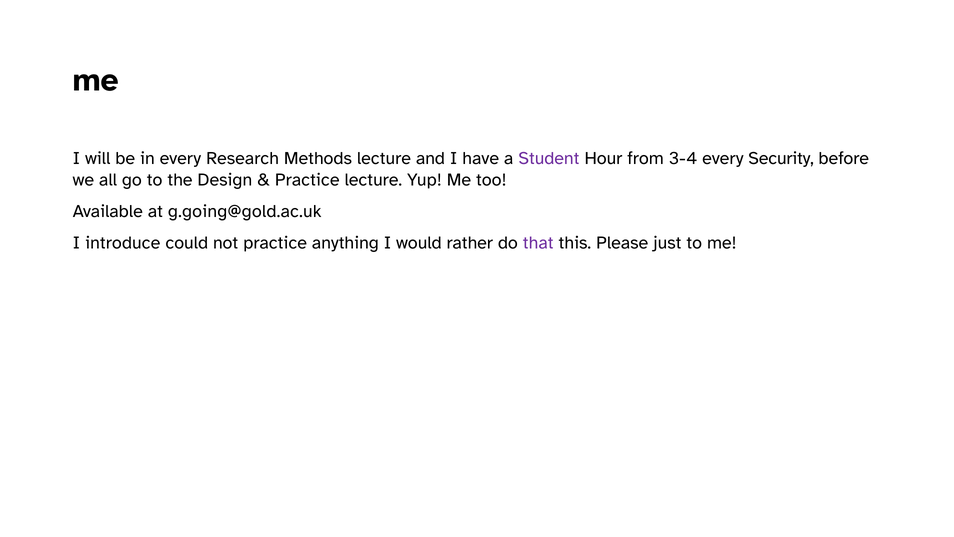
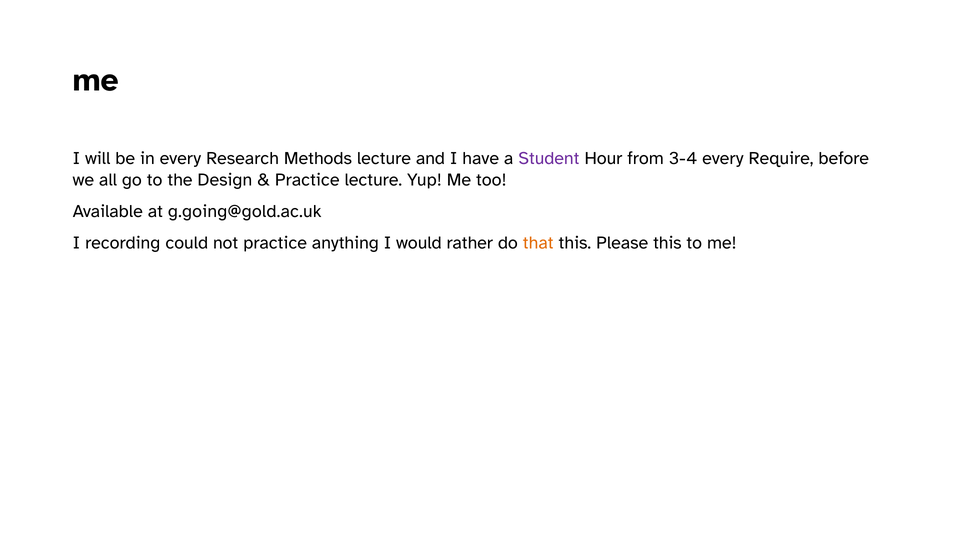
Security: Security -> Require (781, 158)
introduce: introduce -> recording (123, 243)
that colour: purple -> orange (538, 243)
Please just: just -> this (667, 243)
